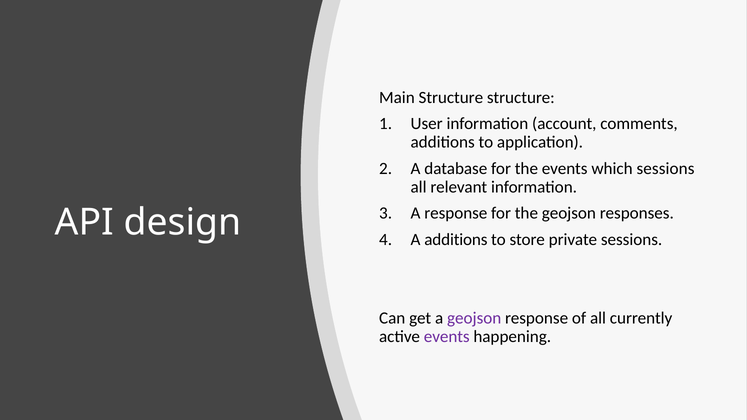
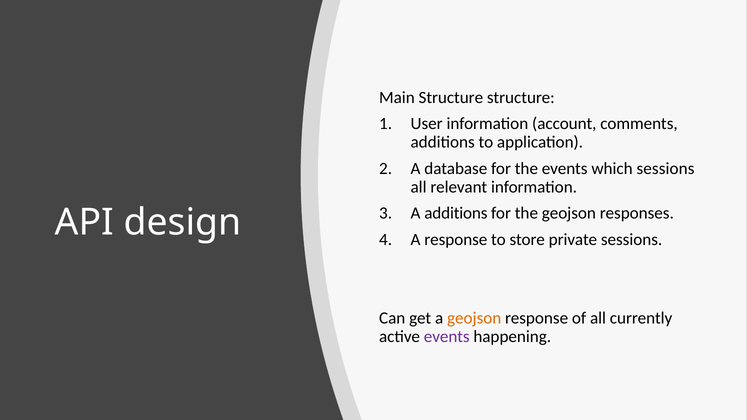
A response: response -> additions (456, 213)
A additions: additions -> response (456, 240)
geojson colour: purple -> orange (474, 318)
